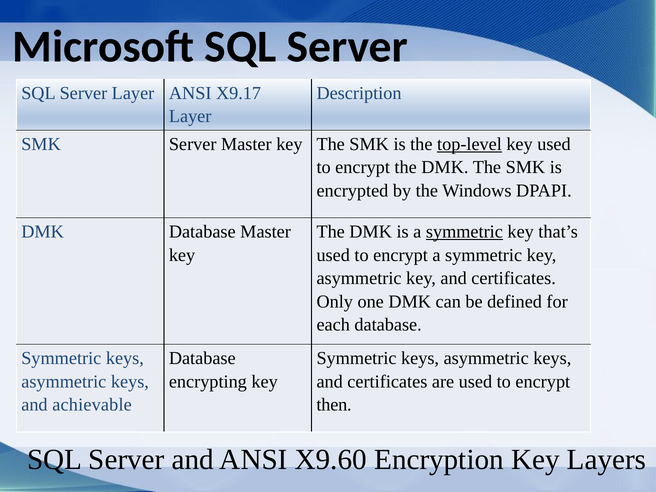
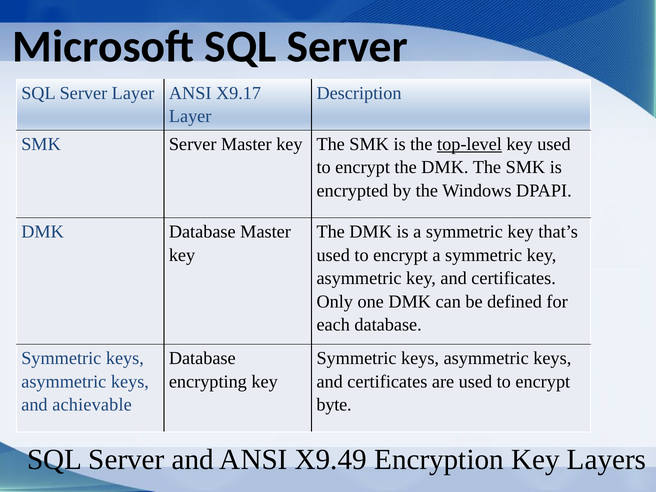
symmetric underline: present -> none (464, 232)
then: then -> byte (334, 405)
X9.60: X9.60 -> X9.49 (331, 460)
